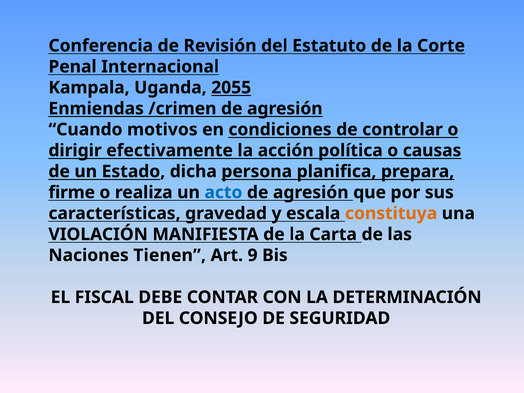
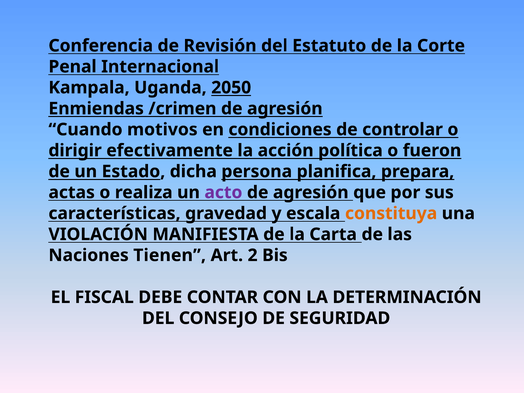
2055: 2055 -> 2050 (231, 88)
causas: causas -> fueron (432, 151)
firme: firme -> actas (72, 192)
acto colour: blue -> purple (223, 192)
9: 9 -> 2 (253, 255)
